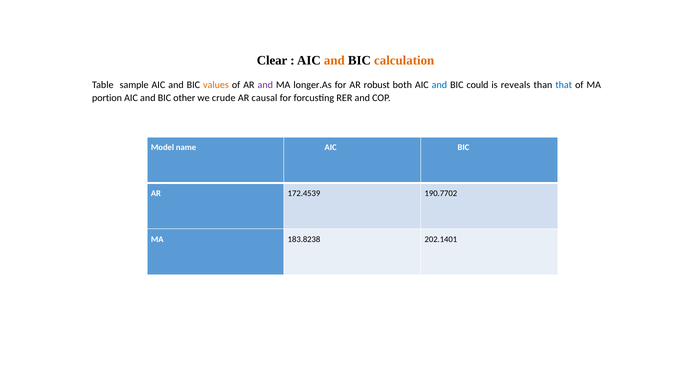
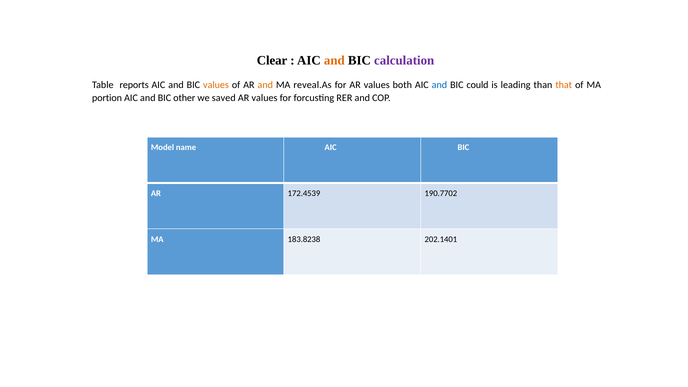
calculation colour: orange -> purple (404, 60)
sample: sample -> reports (134, 85)
and colour: purple -> orange (265, 85)
longer.As: longer.As -> reveal.As (313, 85)
for AR robust: robust -> values (377, 85)
reveals: reveals -> leading (516, 85)
that colour: blue -> orange (564, 85)
crude: crude -> saved (224, 98)
causal: causal -> values (265, 98)
